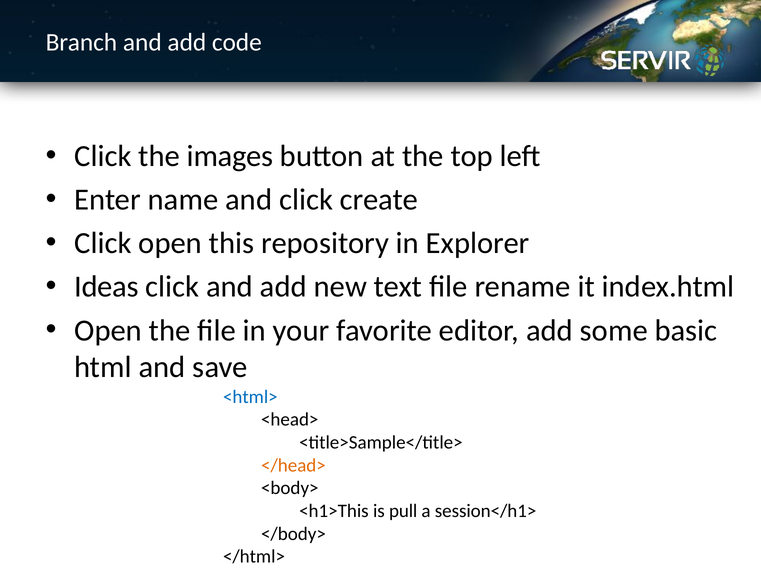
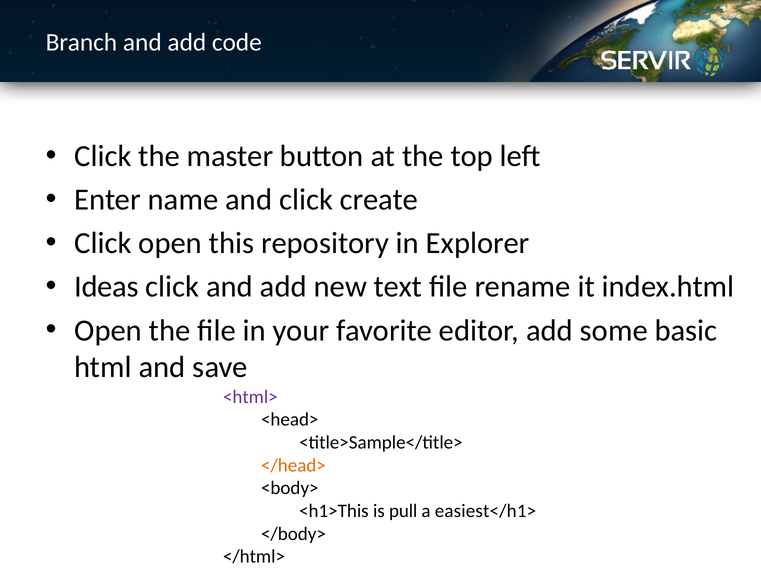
images: images -> master (230, 156)
<html> colour: blue -> purple (250, 397)
session</h1>: session</h1> -> easiest</h1> (485, 511)
